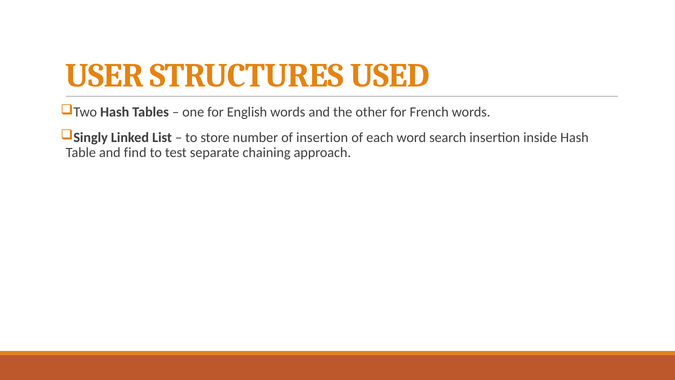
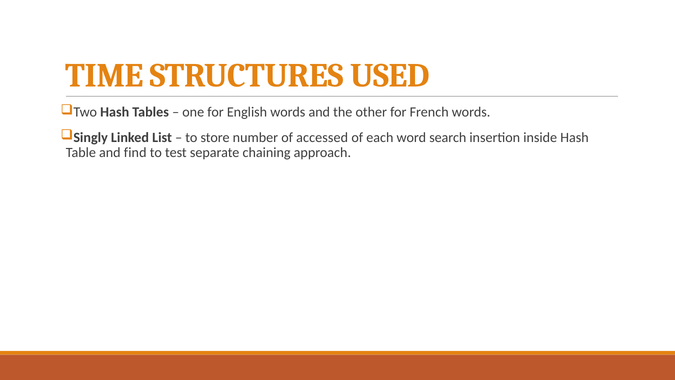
USER: USER -> TIME (105, 76)
of insertion: insertion -> accessed (322, 137)
